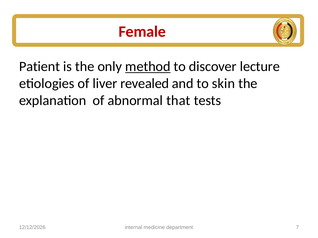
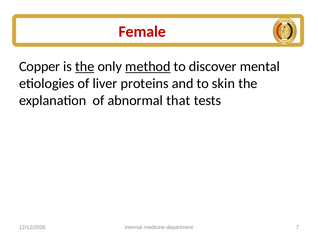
Patient: Patient -> Copper (40, 67)
the underline: none -> present (85, 67)
lecture: lecture -> mental (260, 67)
revealed: revealed -> proteins (145, 84)
